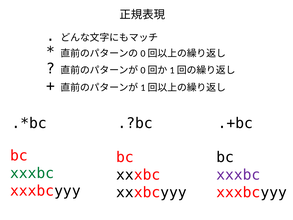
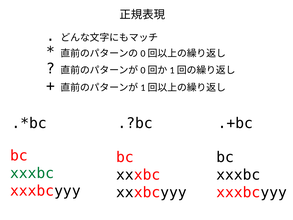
xxxbc colour: purple -> black (238, 175)
